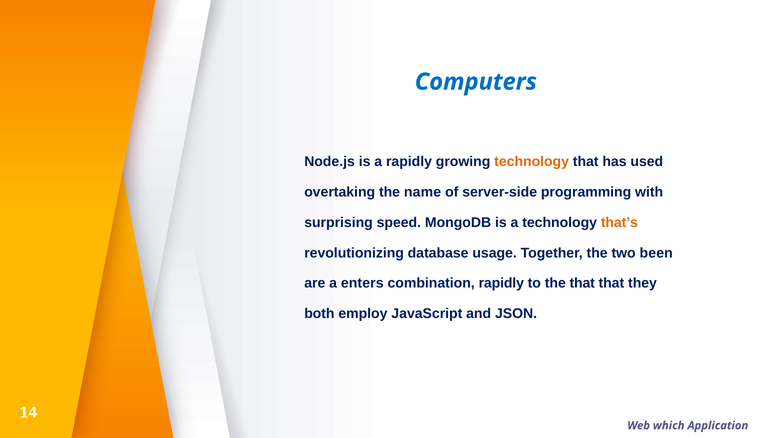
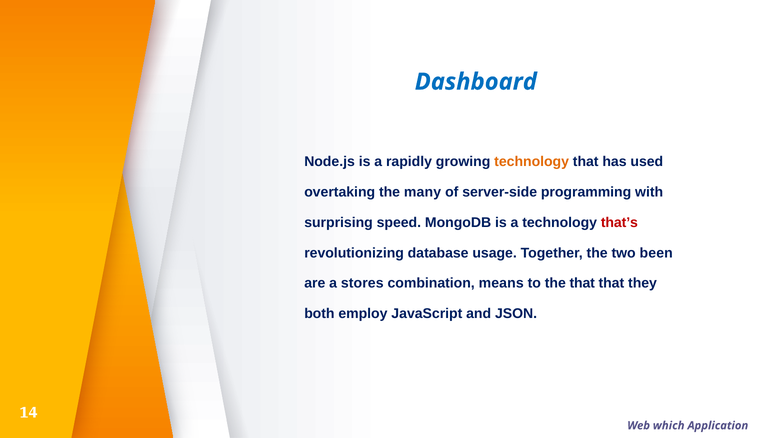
Computers: Computers -> Dashboard (476, 82)
name: name -> many (423, 192)
that’s colour: orange -> red (619, 222)
enters: enters -> stores (362, 283)
combination rapidly: rapidly -> means (501, 283)
